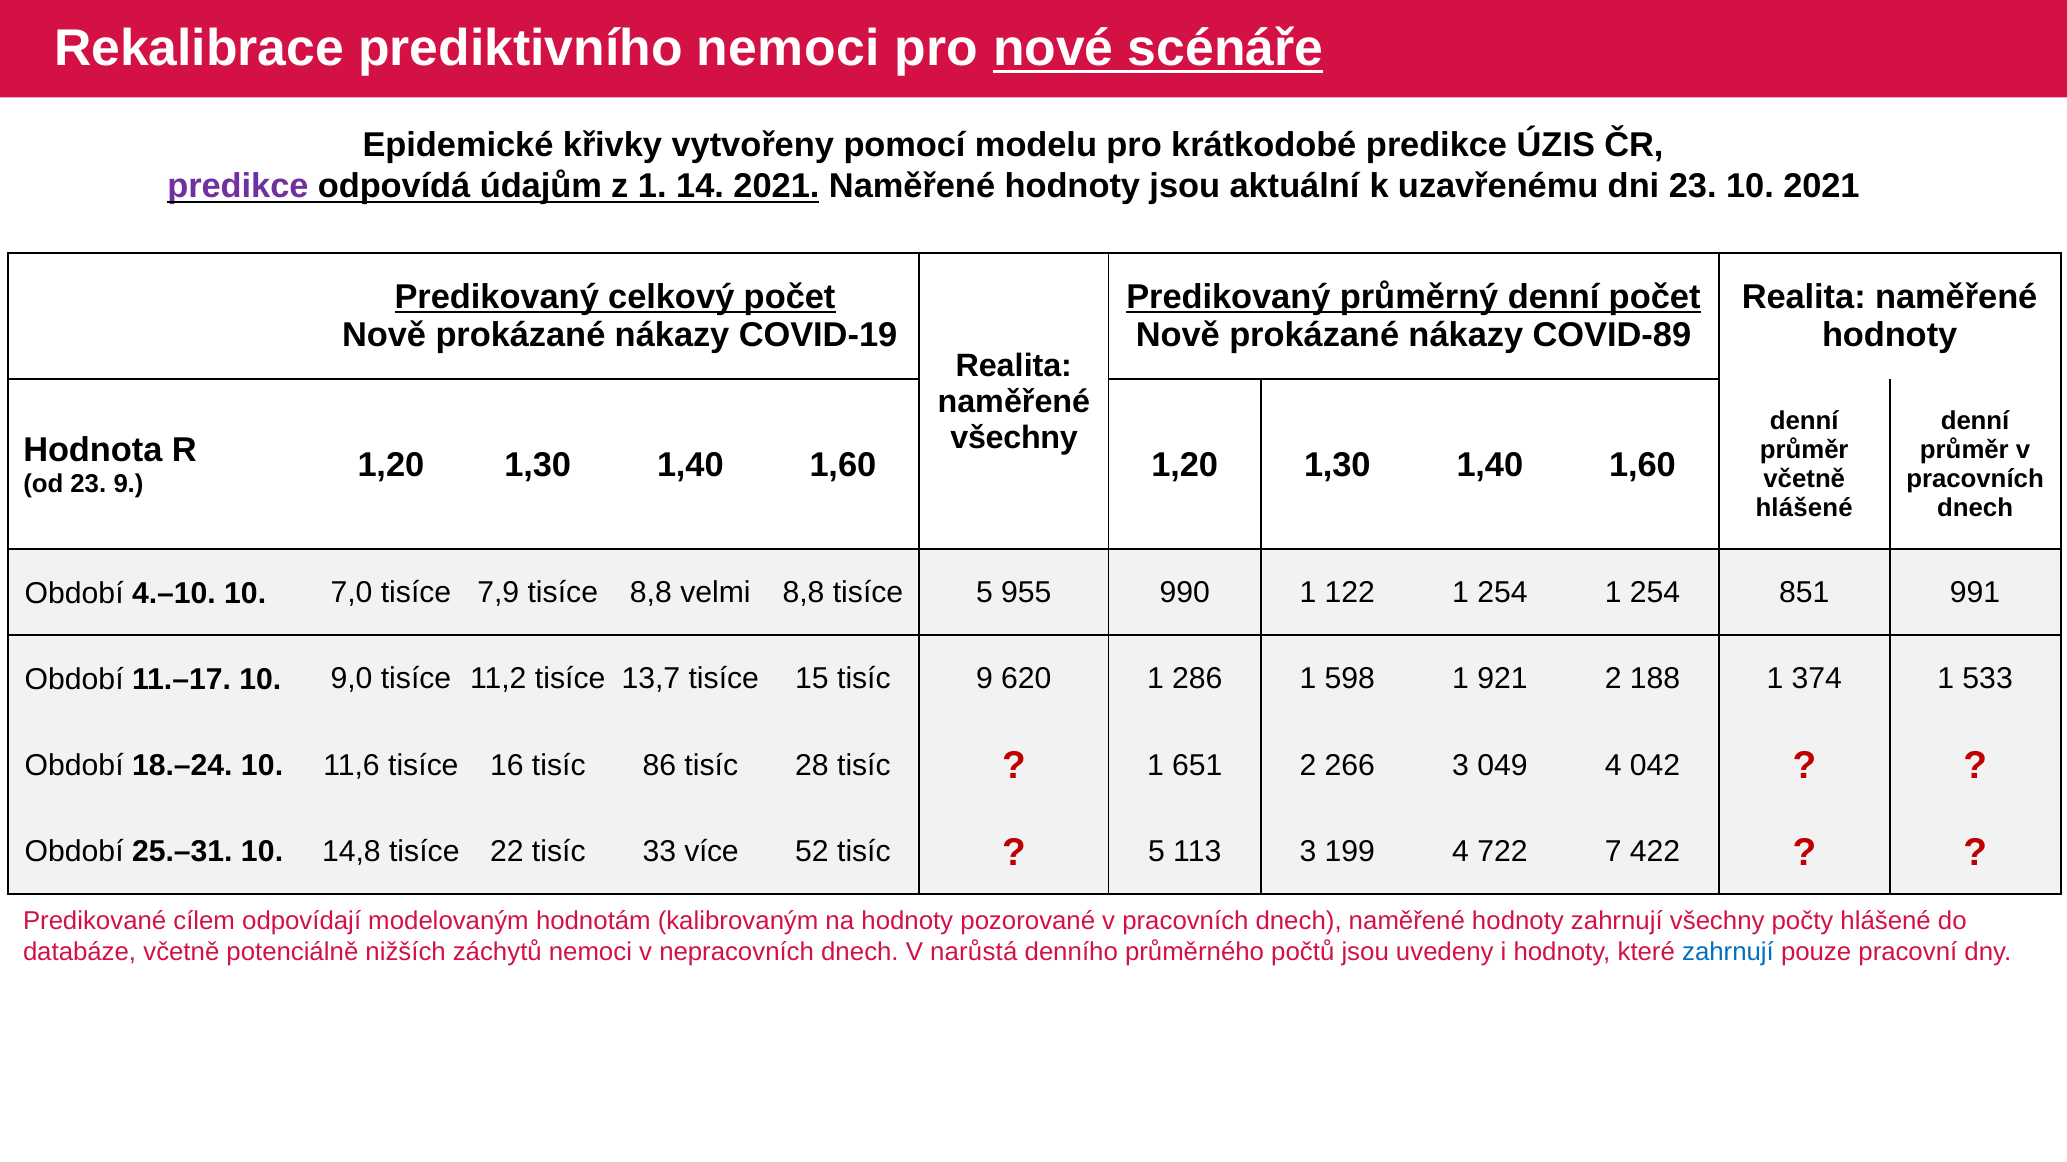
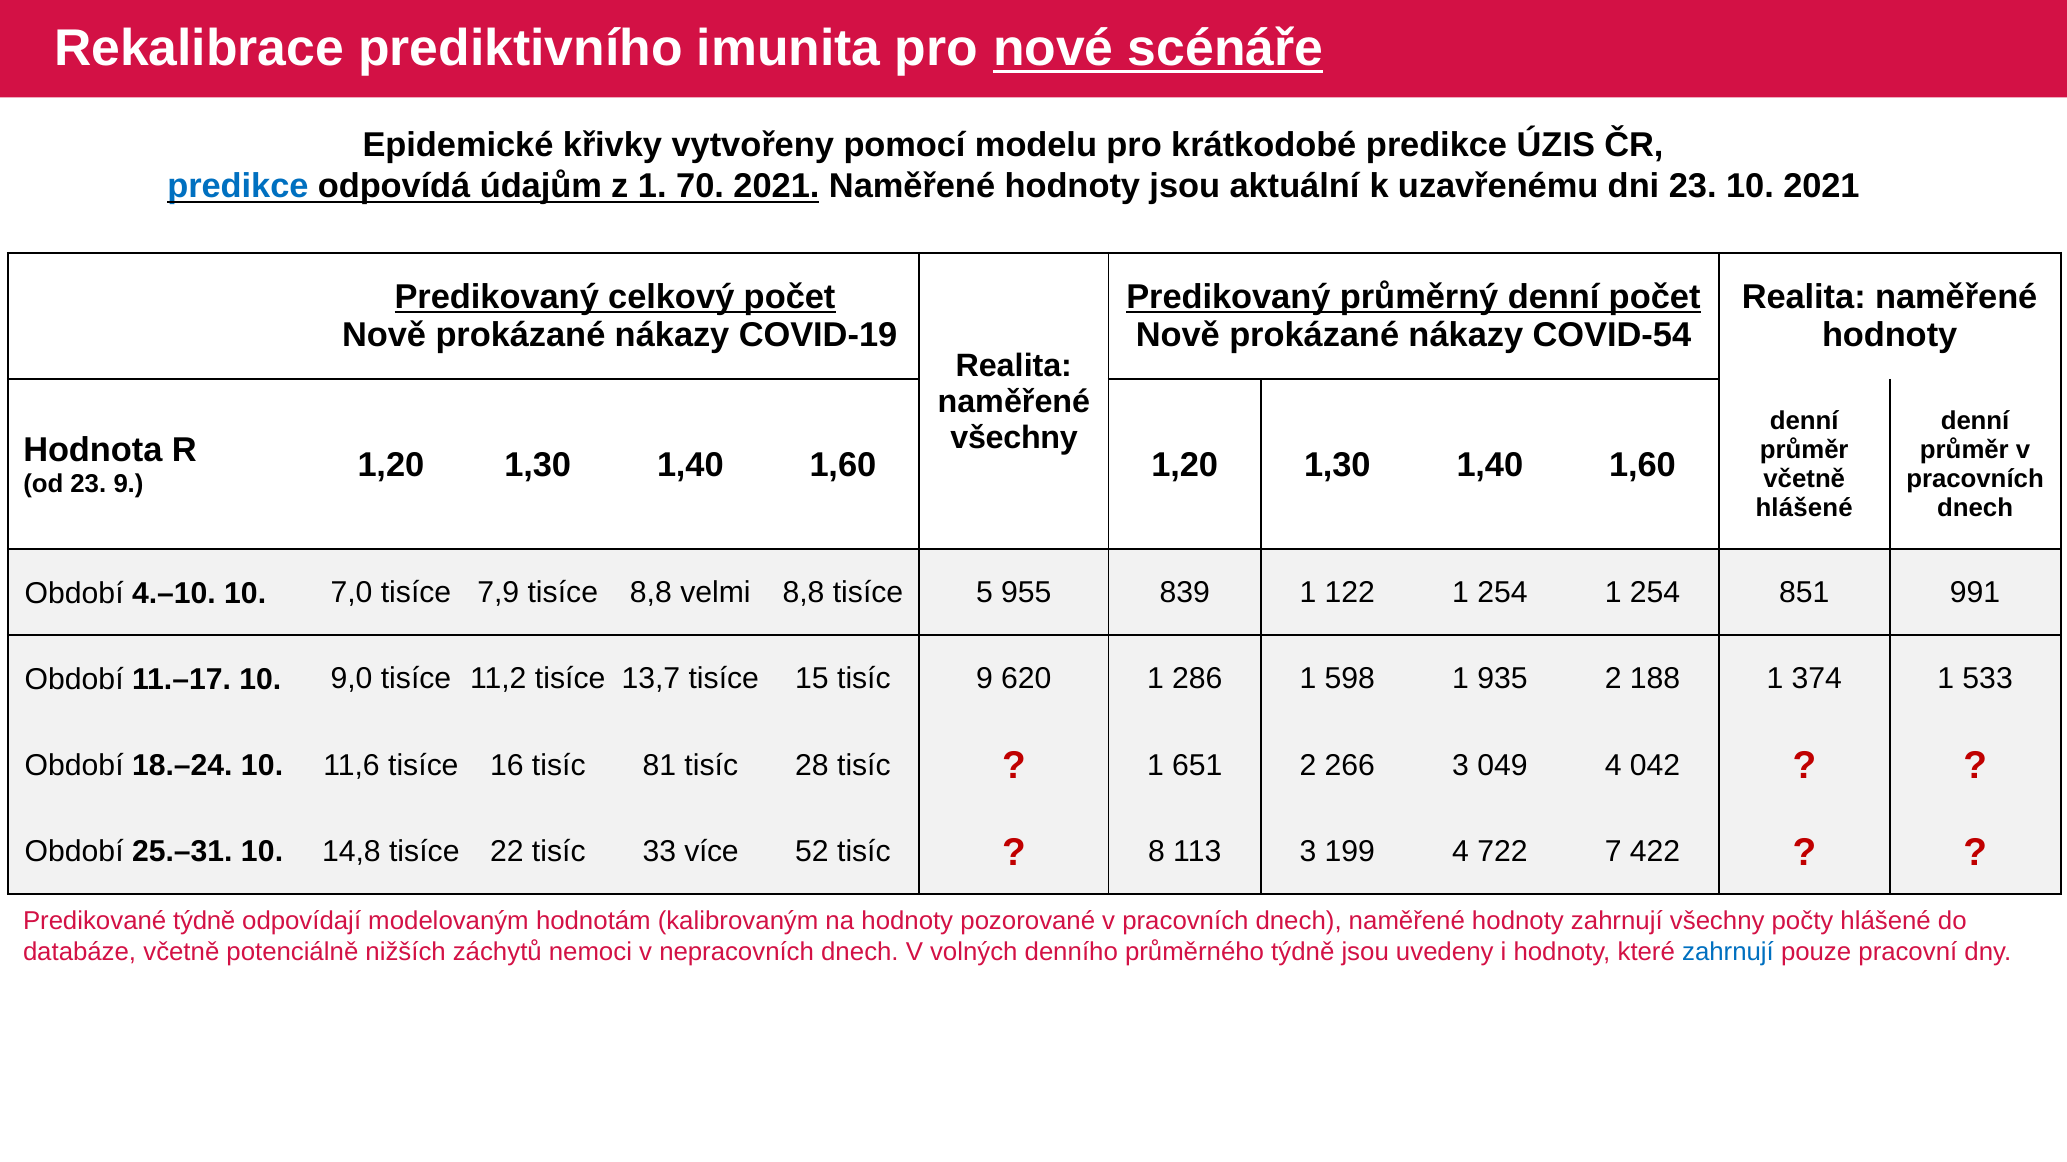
prediktivního nemoci: nemoci -> imunita (789, 49)
predikce colour: purple -> blue (238, 187)
14: 14 -> 70 (700, 187)
COVID-89: COVID-89 -> COVID-54 (1612, 336)
990: 990 -> 839 (1185, 593)
921: 921 -> 935 (1502, 679)
86: 86 -> 81 (659, 766)
5: 5 -> 8 (1156, 852)
Predikované cílem: cílem -> týdně (204, 922)
narůstá: narůstá -> volných (974, 953)
průměrného počtů: počtů -> týdně (1303, 953)
